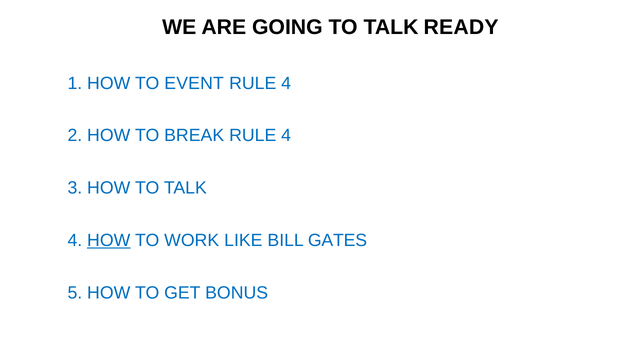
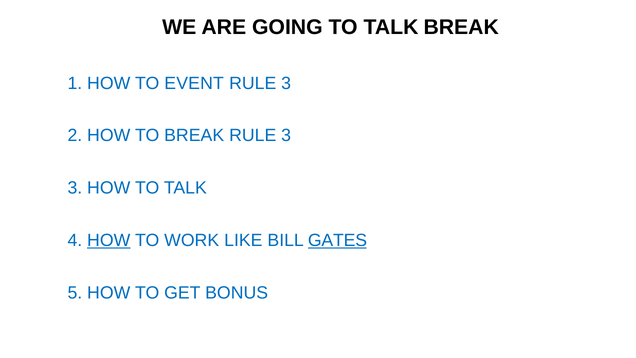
TALK READY: READY -> BREAK (461, 27)
4: 4 -> 3 (286, 83)
BREAK RULE 4: 4 -> 3 (286, 136)
GATES underline: none -> present (337, 240)
